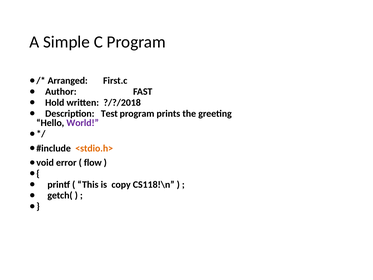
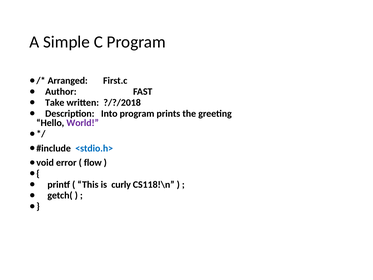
Hold: Hold -> Take (55, 103)
Test: Test -> Into (109, 113)
<stdio.h> colour: orange -> blue (94, 148)
copy: copy -> curly (121, 184)
